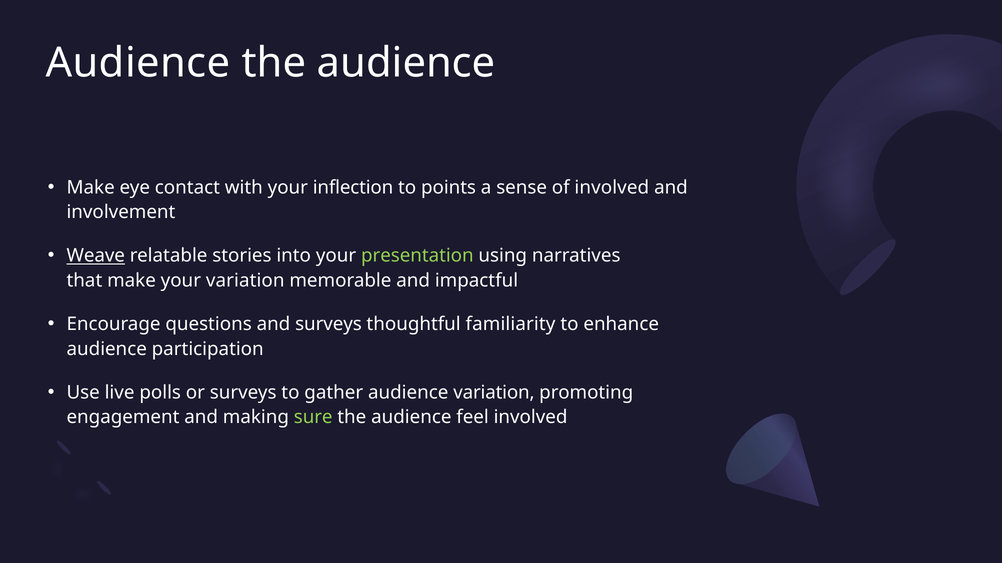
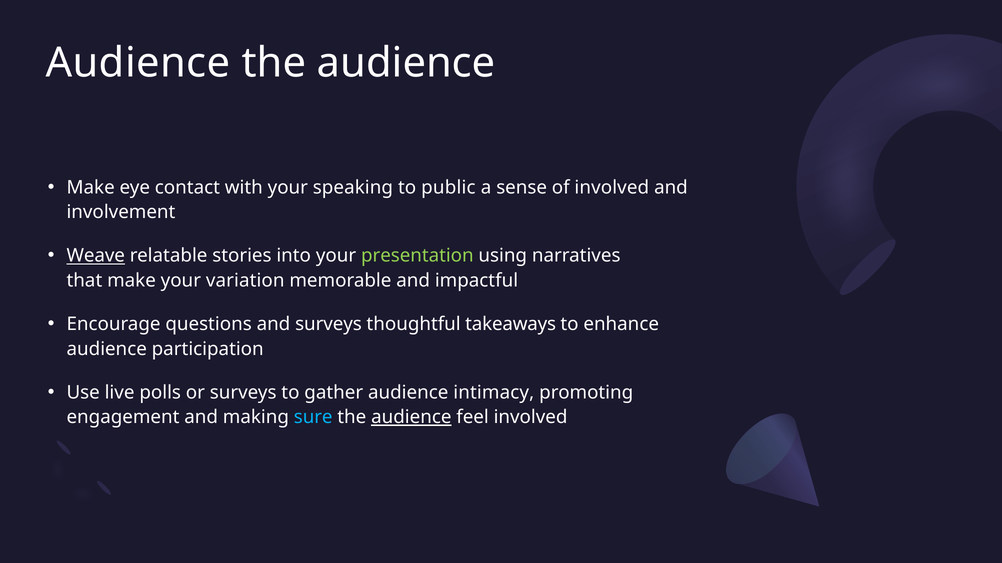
inflection: inflection -> speaking (353, 188)
points: points -> public (448, 188)
familiarity: familiarity -> takeaways (511, 324)
audience variation: variation -> intimacy (494, 393)
sure colour: light green -> light blue (313, 418)
audience underline: none -> present (411, 418)
